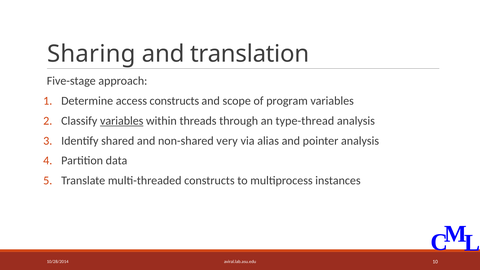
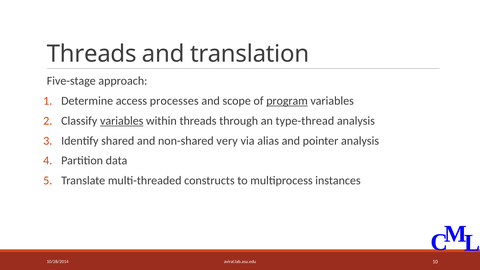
Sharing: Sharing -> Threads (92, 54)
access constructs: constructs -> processes (174, 101)
program underline: none -> present (287, 101)
